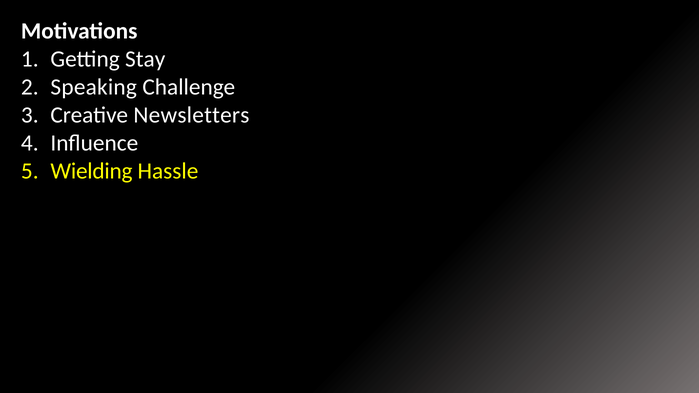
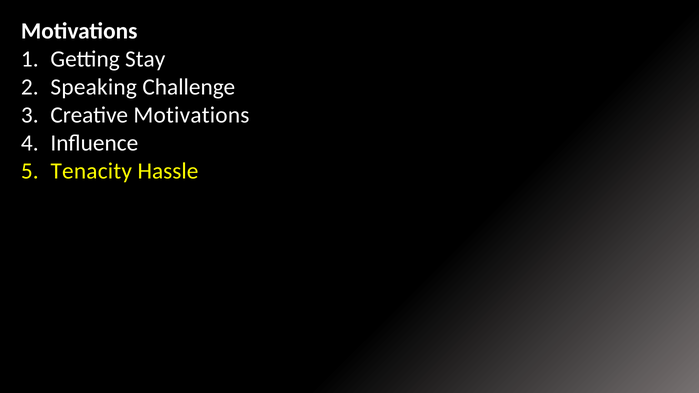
Creative Newsletters: Newsletters -> Motivations (191, 115)
Wielding: Wielding -> Tenacity (91, 171)
